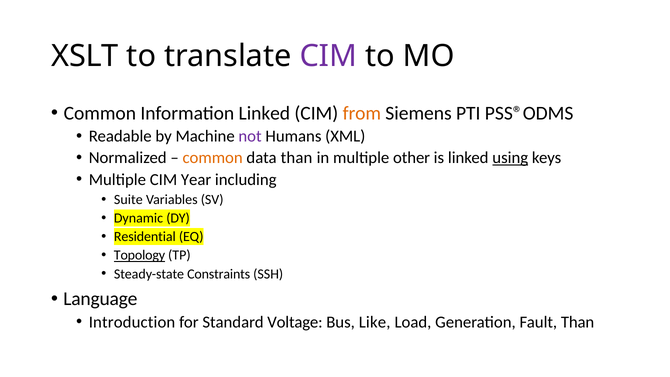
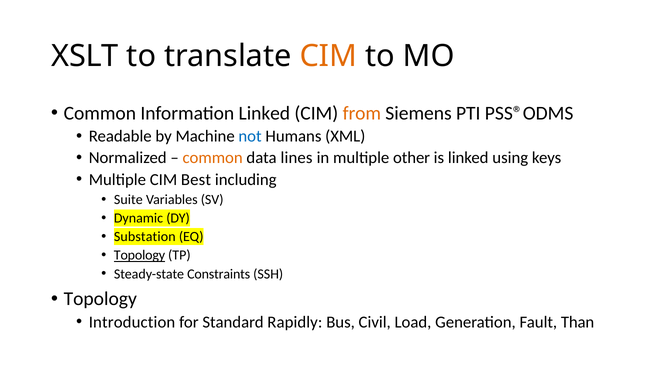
CIM colour: purple -> orange (328, 56)
not colour: purple -> blue (250, 136)
data than: than -> lines (297, 158)
using underline: present -> none (510, 158)
Year: Year -> Best (196, 179)
Residential: Residential -> Substation (145, 237)
Language: Language -> Topology (100, 299)
Voltage: Voltage -> Rapidly (295, 322)
Like: Like -> Civil (375, 322)
